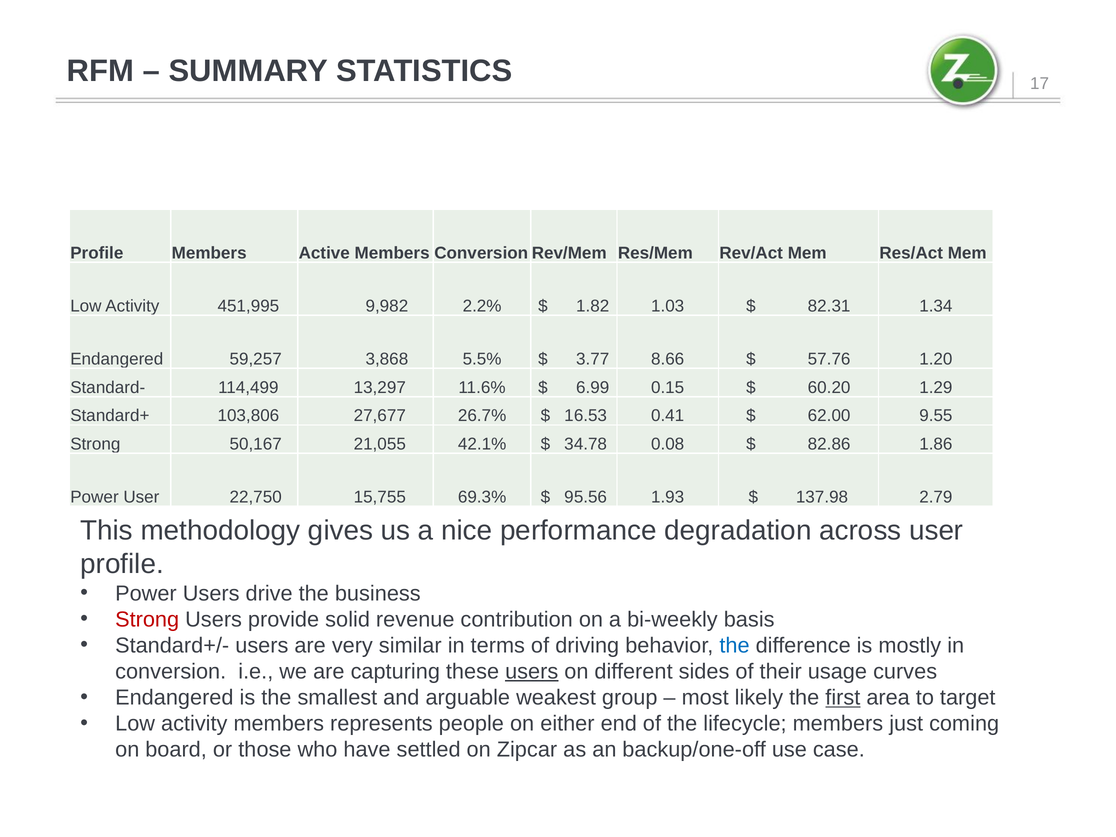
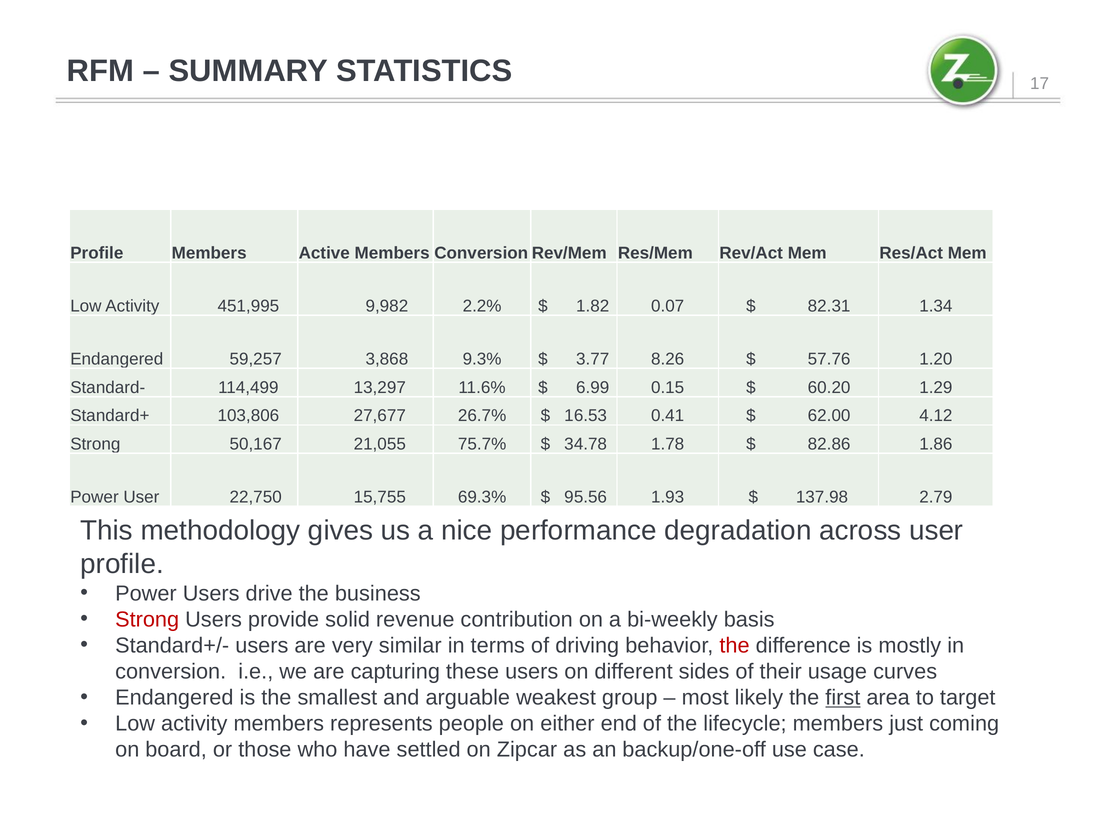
1.03: 1.03 -> 0.07 (668, 306)
5.5%: 5.5% -> 9.3% (482, 359)
8.66: 8.66 -> 8.26 (668, 359)
9.55: 9.55 -> 4.12 (936, 416)
42.1%: 42.1% -> 75.7% (482, 444)
0.08: 0.08 -> 1.78 (668, 444)
the colour: blue -> red (735, 645)
users underline: present -> none (532, 672)
